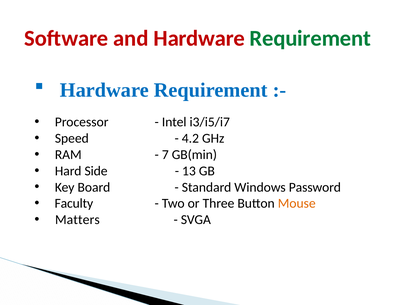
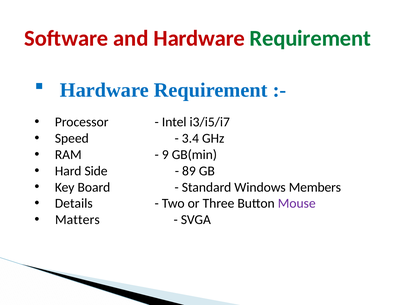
4.2: 4.2 -> 3.4 (190, 139)
7: 7 -> 9 (165, 155)
13: 13 -> 89 (189, 171)
Password: Password -> Members (315, 187)
Faculty: Faculty -> Details (74, 204)
Mouse colour: orange -> purple (297, 204)
